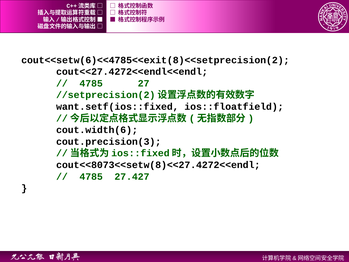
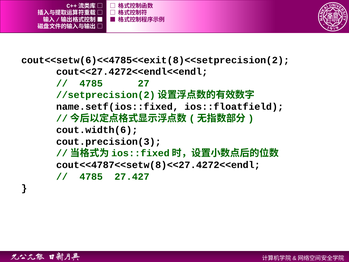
want.setf(ios::fixed: want.setf(ios::fixed -> name.setf(ios::fixed (117, 107)
cout<<8073<<setw(8)<<27.4272<<endl: cout<<8073<<setw(8)<<27.4272<<endl -> cout<<4787<<setw(8)<<27.4272<<endl (158, 165)
